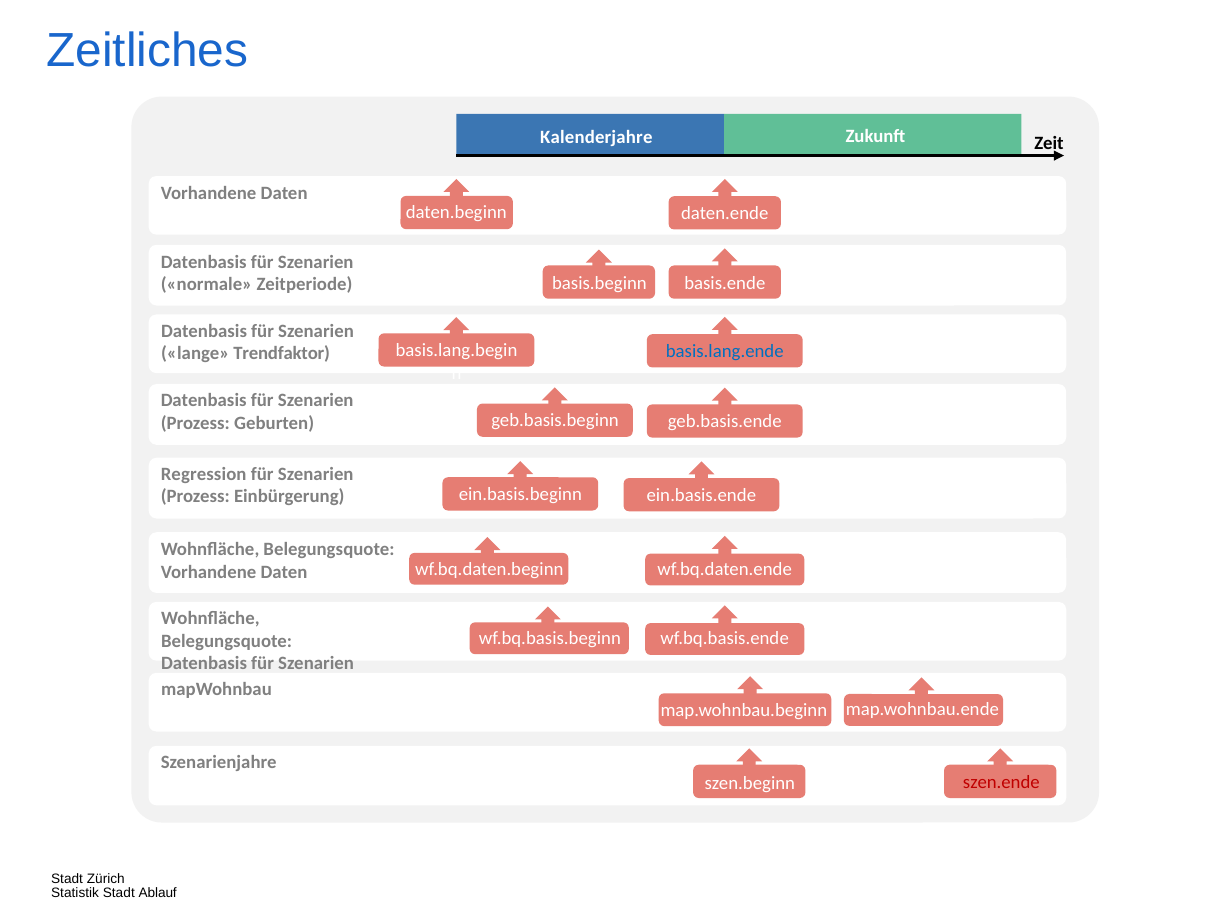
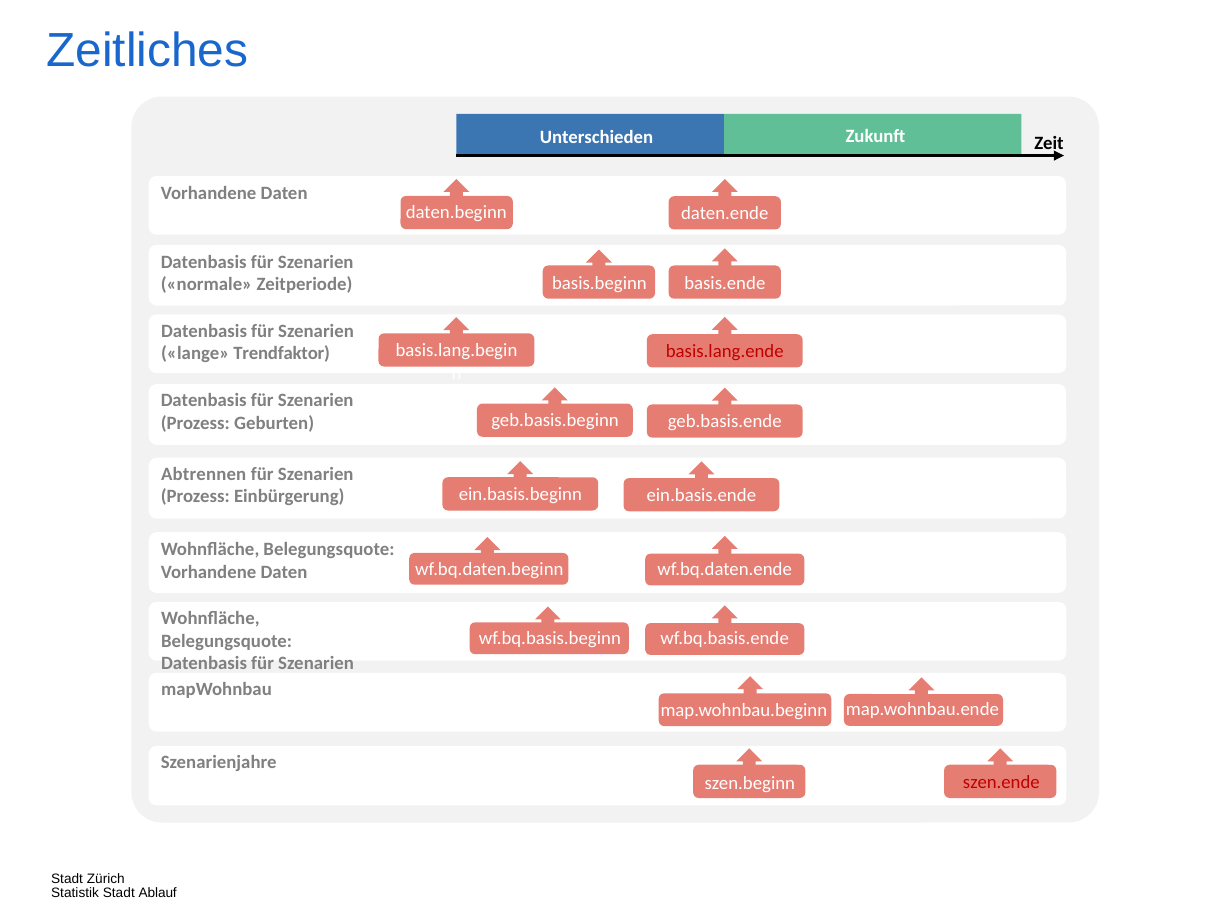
Kalenderjahre: Kalenderjahre -> Unterschieden (596, 137)
basis.lang.ende colour: blue -> red (725, 351)
Regression: Regression -> Abtrennen (204, 474)
